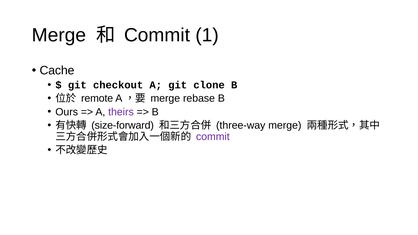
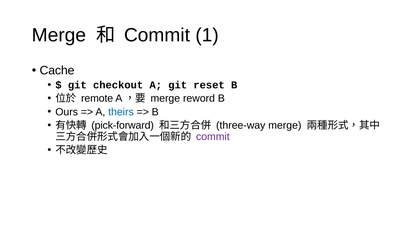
clone: clone -> reset (209, 85)
rebase: rebase -> reword (199, 99)
theirs colour: purple -> blue (121, 112)
size-forward: size-forward -> pick-forward (123, 125)
